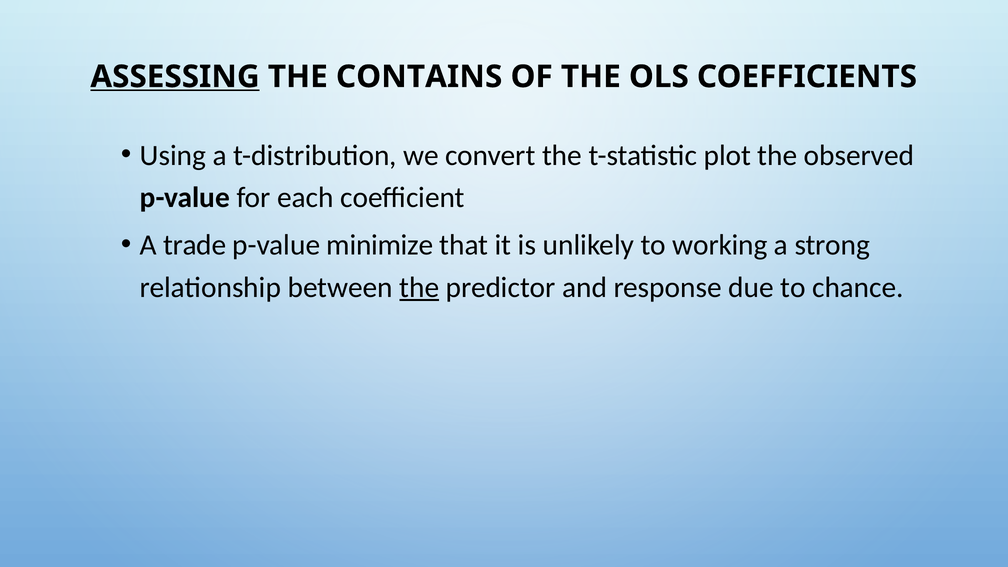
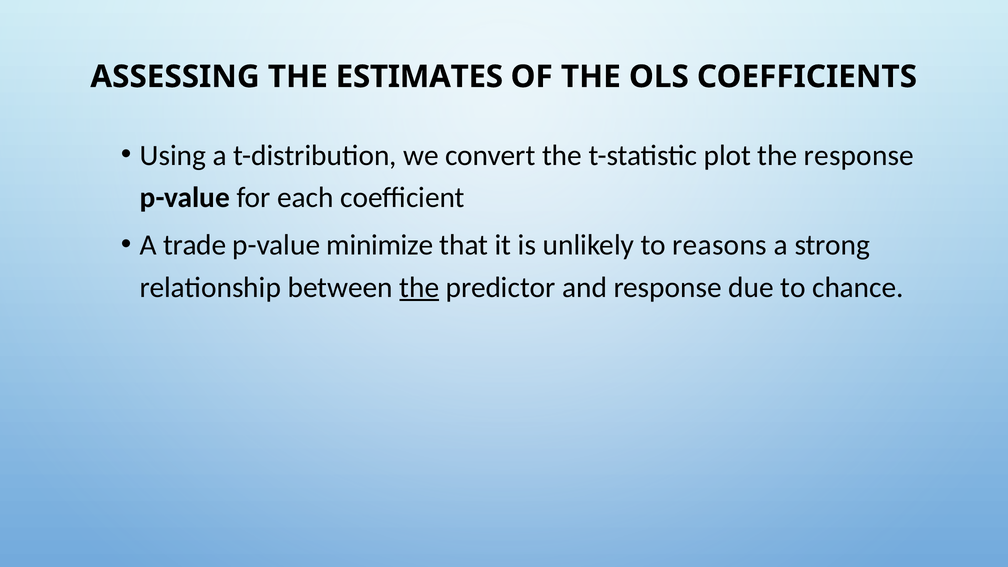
ASSESSING underline: present -> none (175, 77)
CONTAINS: CONTAINS -> ESTIMATES (419, 77)
the observed: observed -> response (859, 155)
working: working -> reasons (720, 245)
